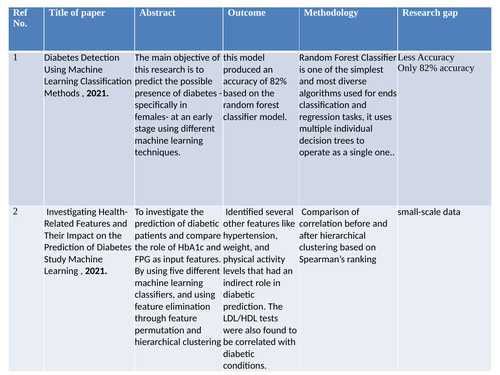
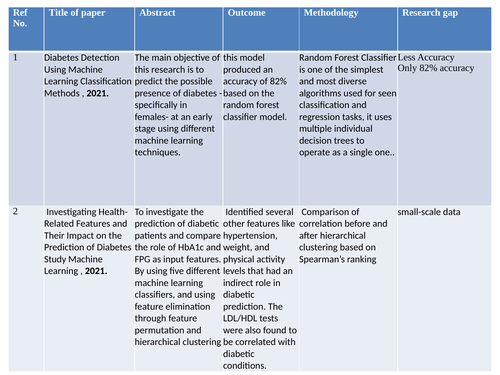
ends: ends -> seen (387, 93)
